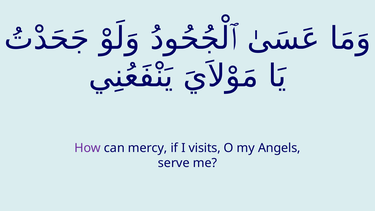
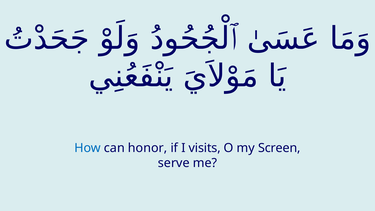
How colour: purple -> blue (88, 148)
mercy: mercy -> honor (148, 148)
Angels: Angels -> Screen (279, 148)
